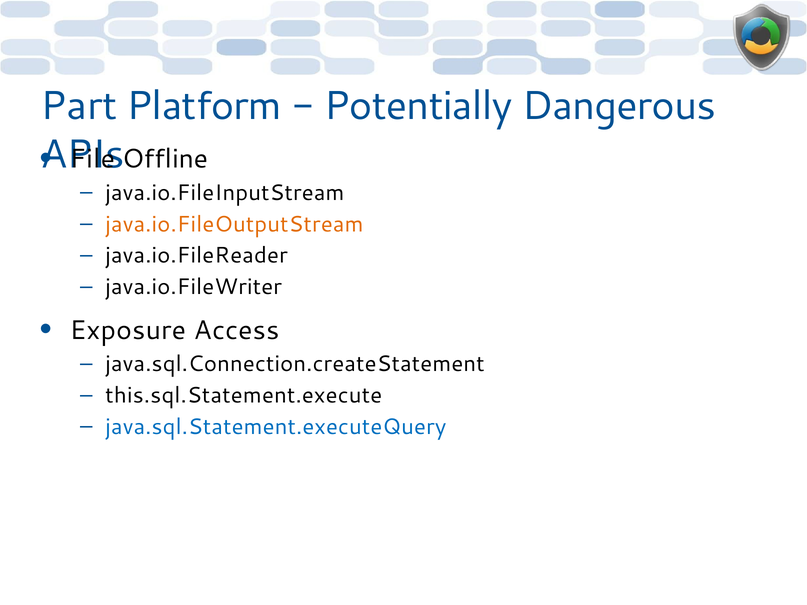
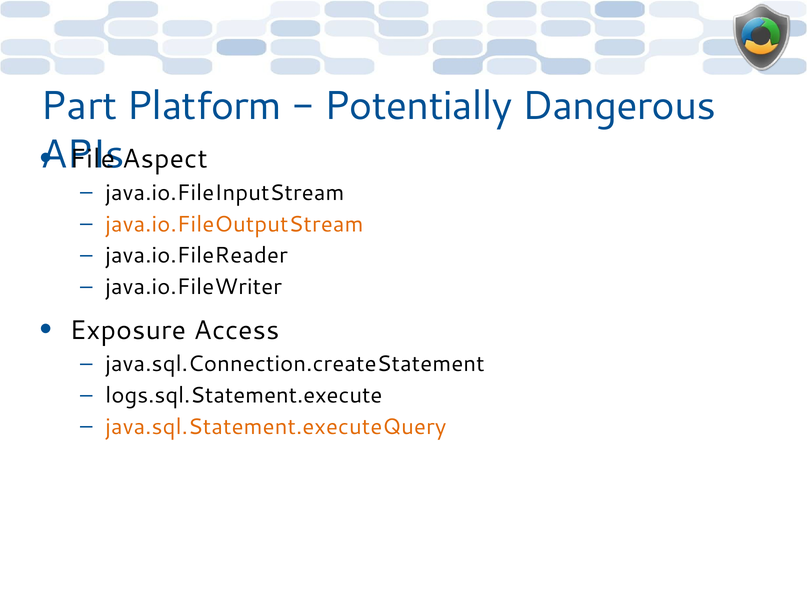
Offline: Offline -> Aspect (165, 159)
this.sql.Statement.execute: this.sql.Statement.execute -> logs.sql.Statement.execute (244, 396)
java.sql.Statement.executeQuery colour: blue -> orange (276, 427)
